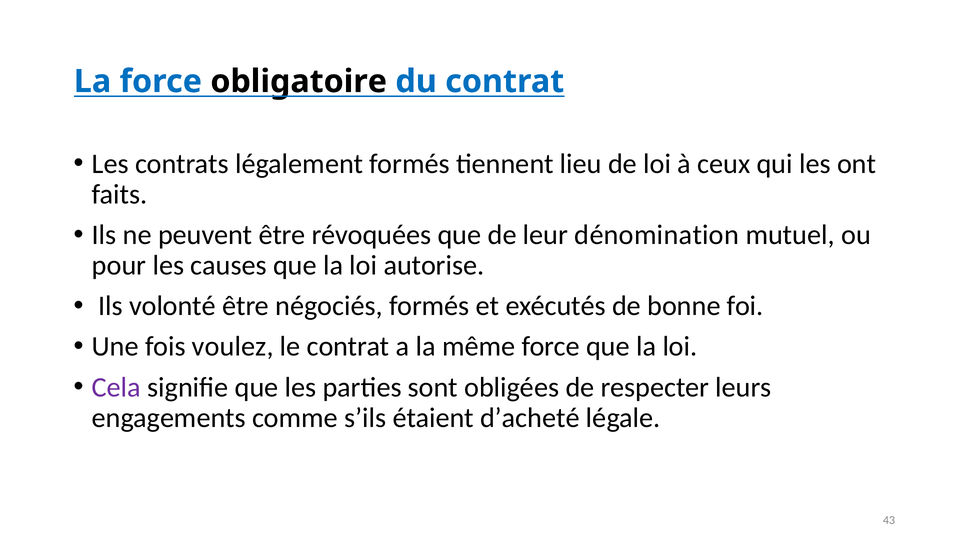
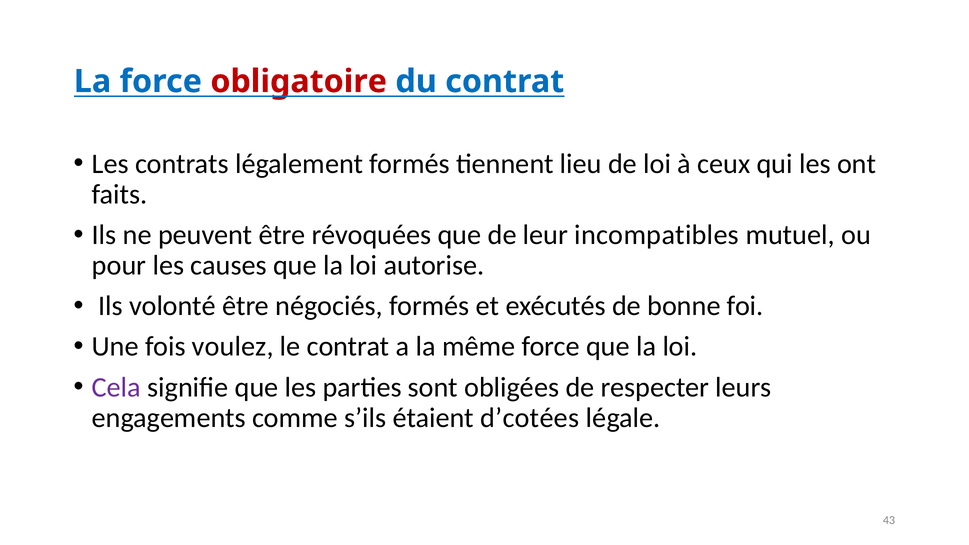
obligatoire colour: black -> red (299, 81)
dénomination: dénomination -> incompatibles (657, 235)
d’acheté: d’acheté -> d’cotées (530, 418)
